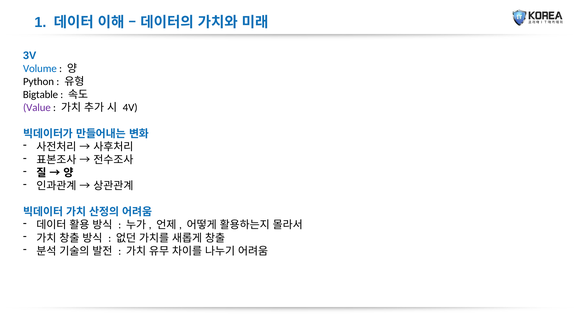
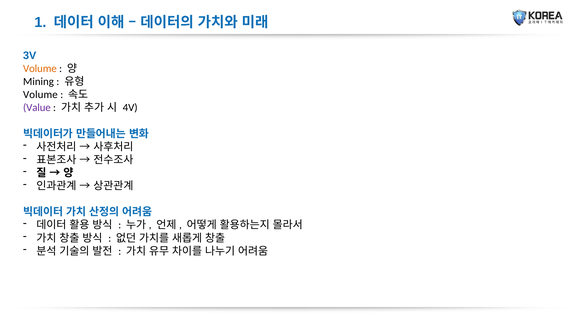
Volume colour: blue -> orange (40, 69)
Python: Python -> Mining (38, 82)
Bigtable: Bigtable -> Volume (40, 95)
